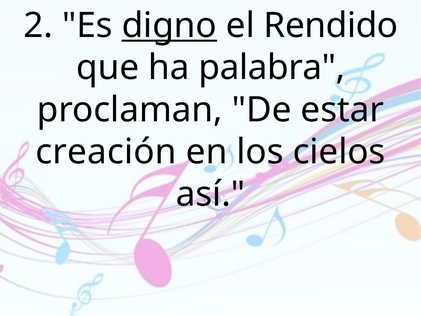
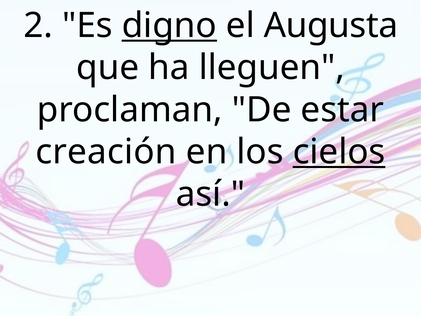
Rendido: Rendido -> Augusta (331, 26)
palabra: palabra -> lleguen (272, 68)
cielos underline: none -> present (339, 152)
